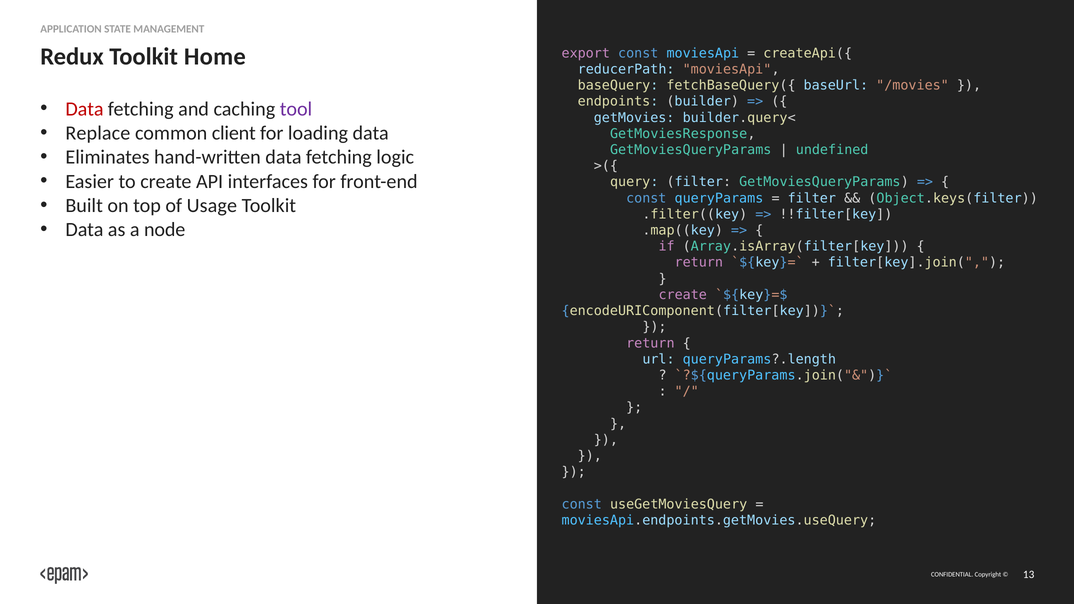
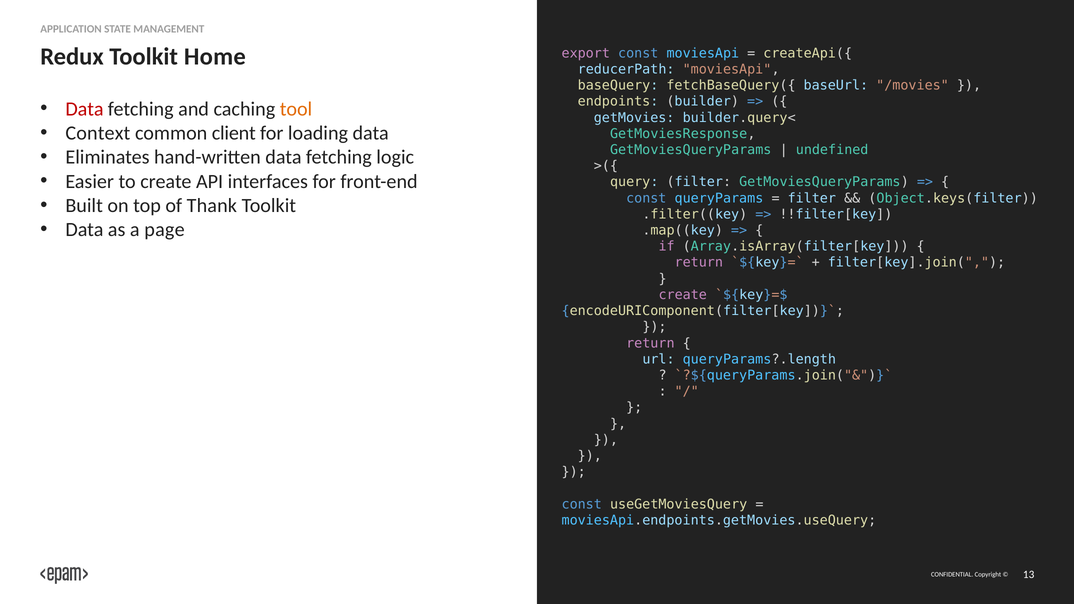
tool colour: purple -> orange (296, 109)
Replace: Replace -> Context (98, 133)
Usage: Usage -> Thank (212, 206)
node: node -> page (164, 230)
